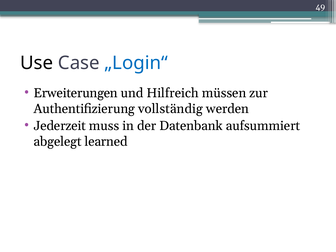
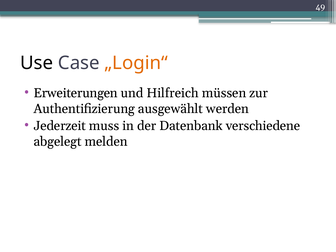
„Login“ colour: blue -> orange (136, 63)
vollständig: vollständig -> ausgewählt (170, 109)
aufsummiert: aufsummiert -> verschiedene (263, 126)
learned: learned -> melden (106, 142)
